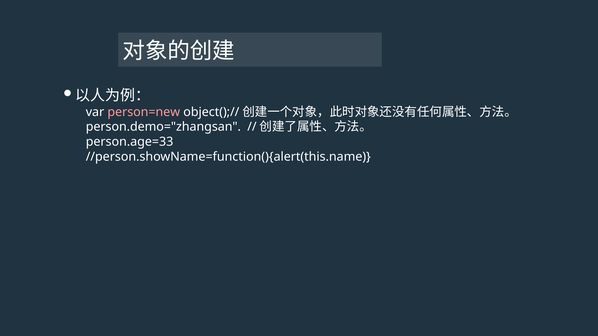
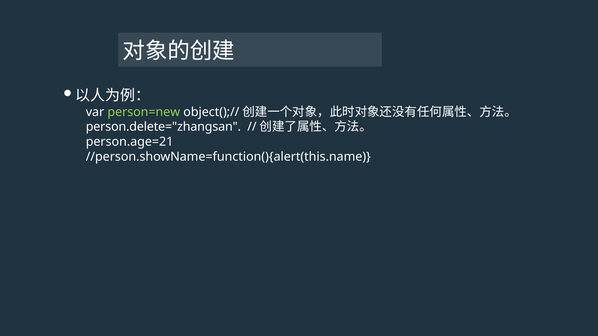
person=new colour: pink -> light green (144, 112)
person.demo="zhangsan: person.demo="zhangsan -> person.delete="zhangsan (163, 127)
person.age=33: person.age=33 -> person.age=21 (130, 142)
